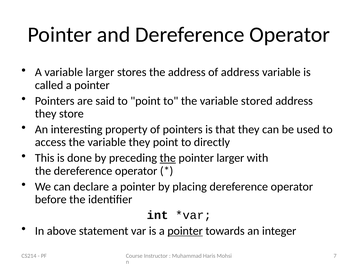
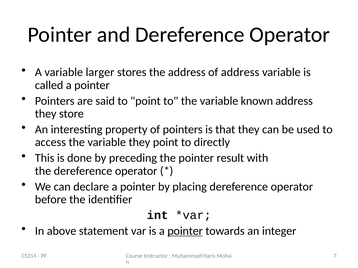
stored: stored -> known (257, 101)
the underline: present -> none (168, 158)
pointer larger: larger -> result (230, 158)
